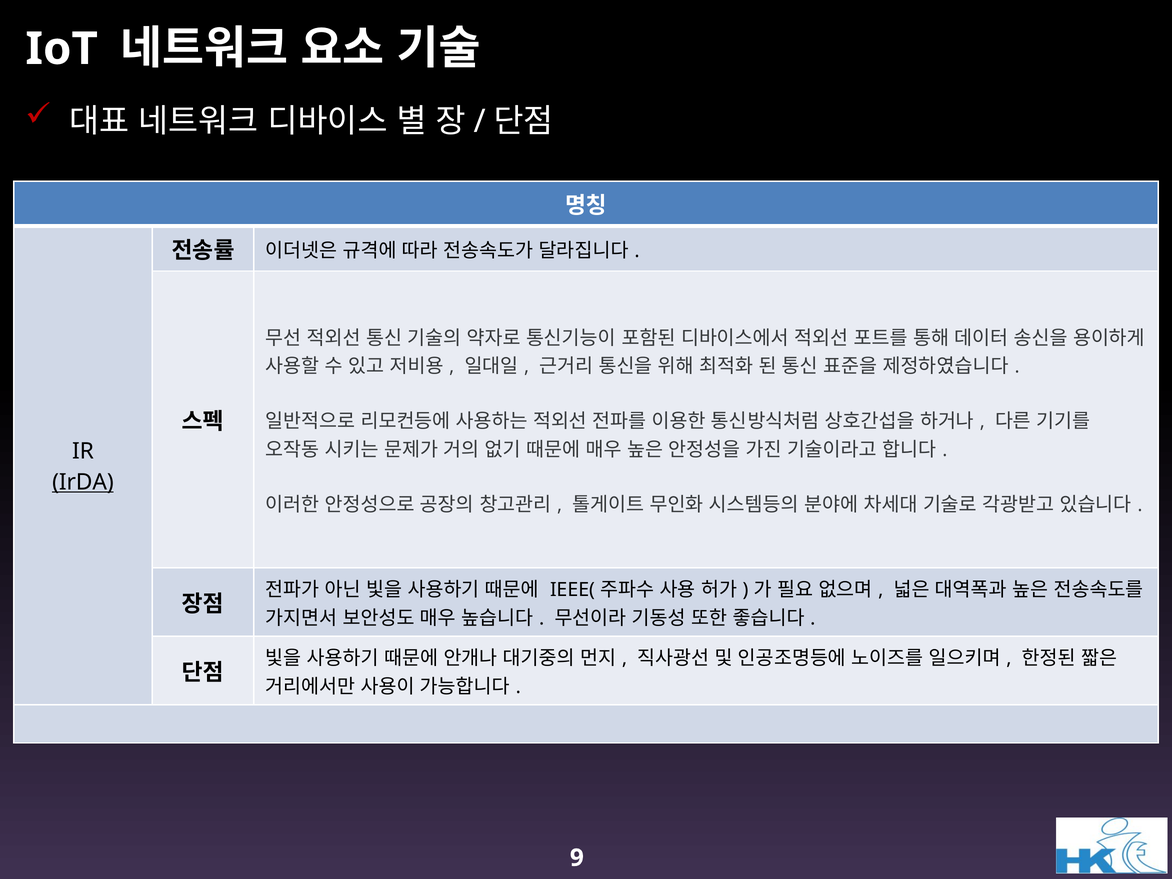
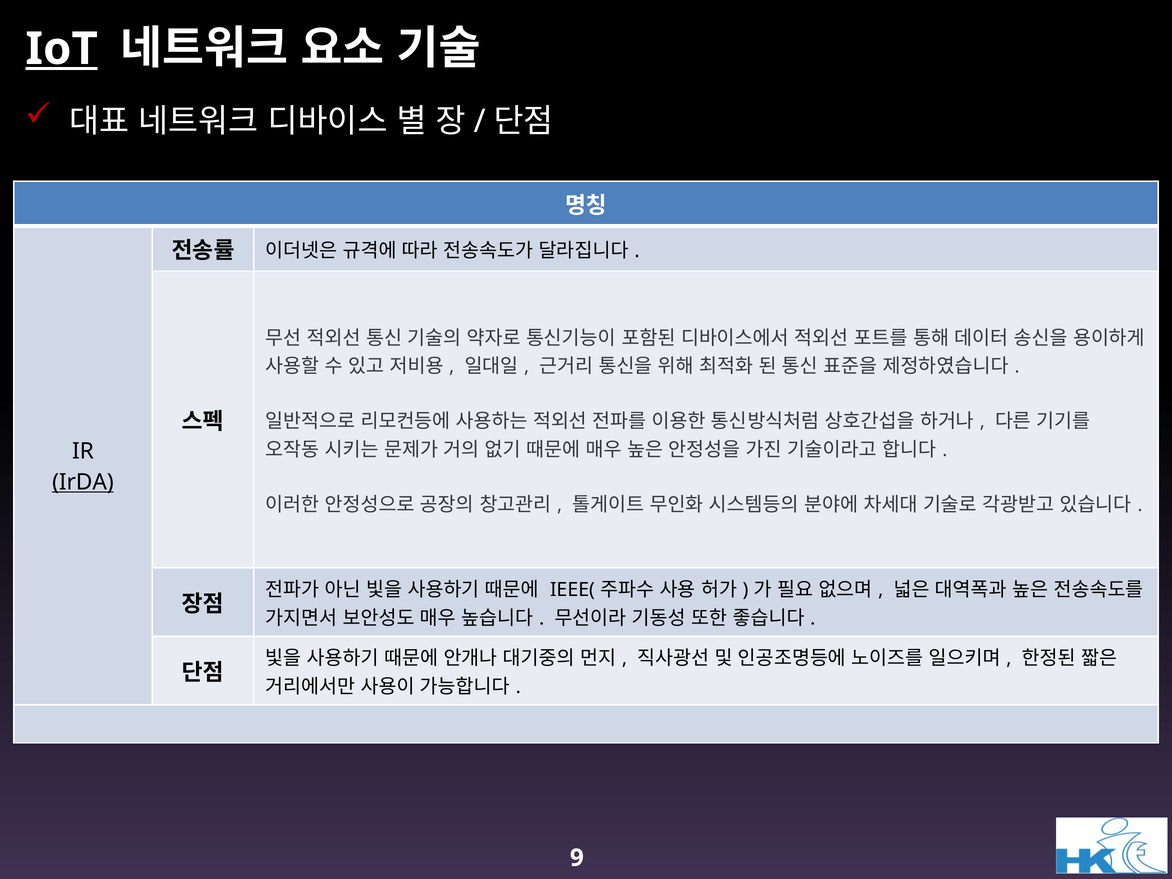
IoT underline: none -> present (62, 49)
